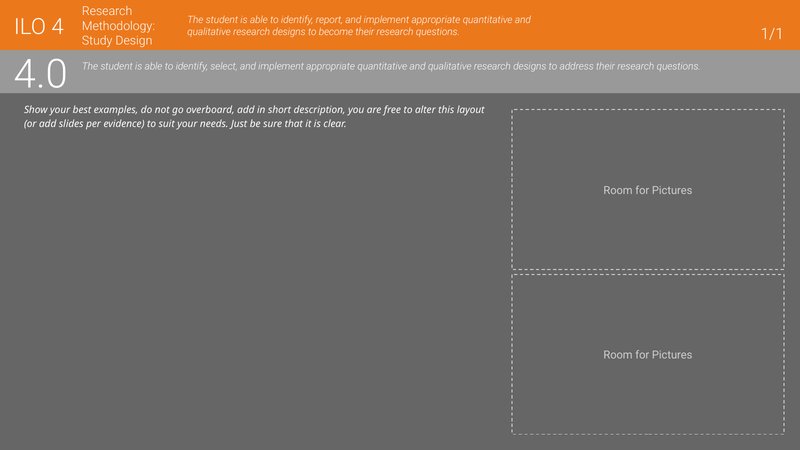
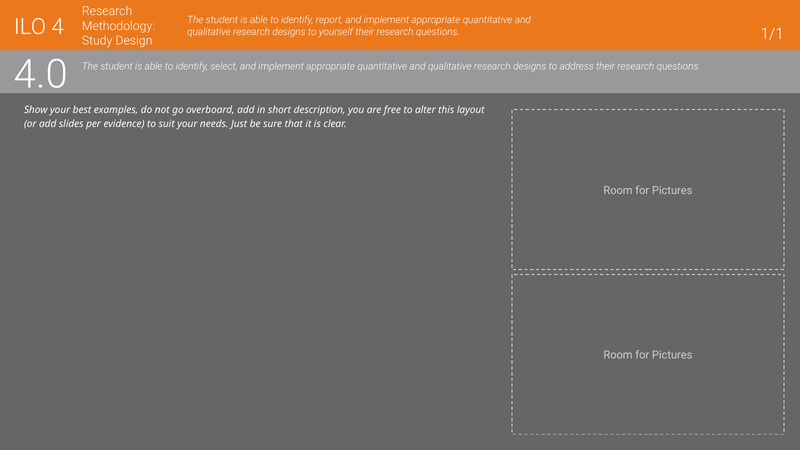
become: become -> yourself (336, 32)
